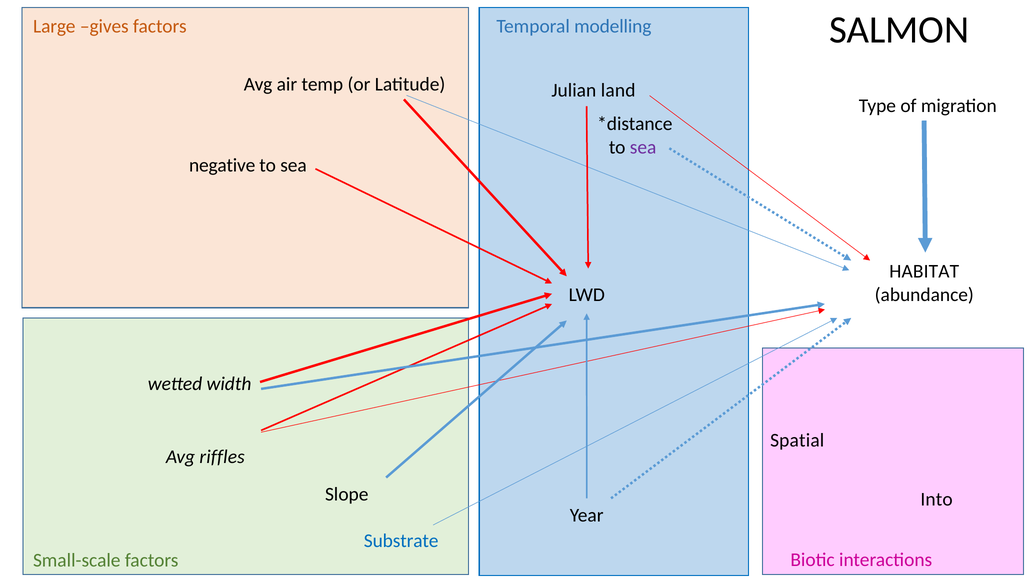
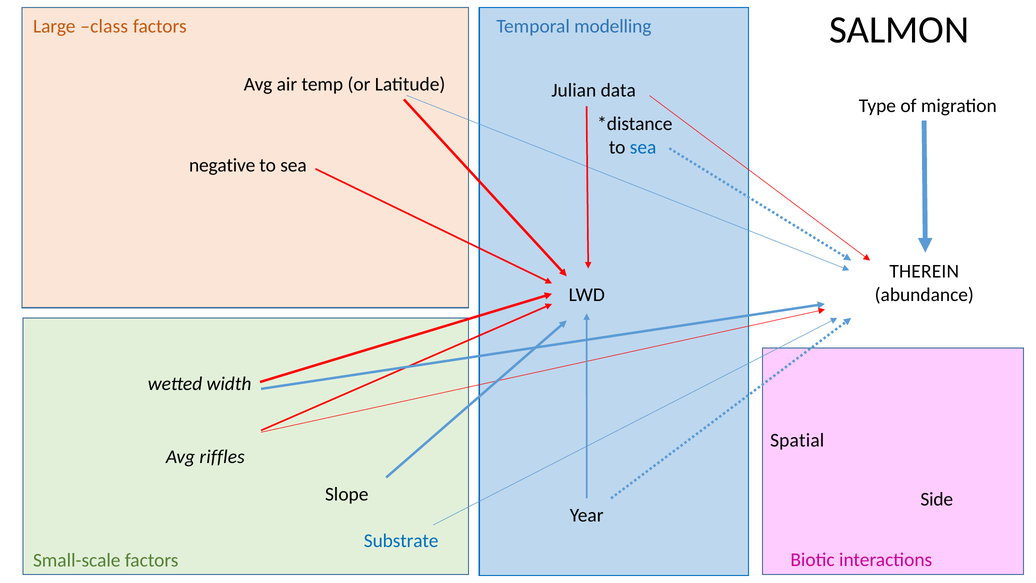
gives: gives -> class (104, 26)
land: land -> data (618, 90)
sea colour: purple -> blue (643, 147)
HABITAT: HABITAT -> THEREIN (924, 271)
Into: Into -> Side (937, 499)
